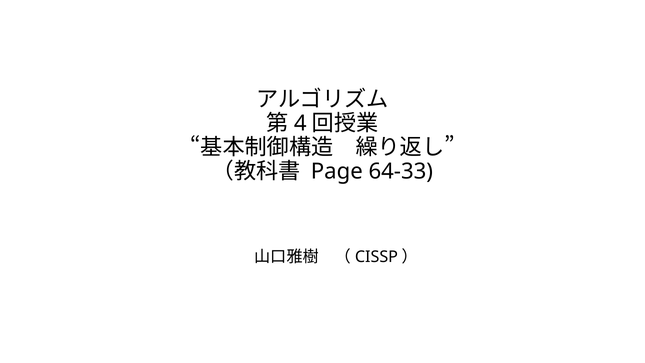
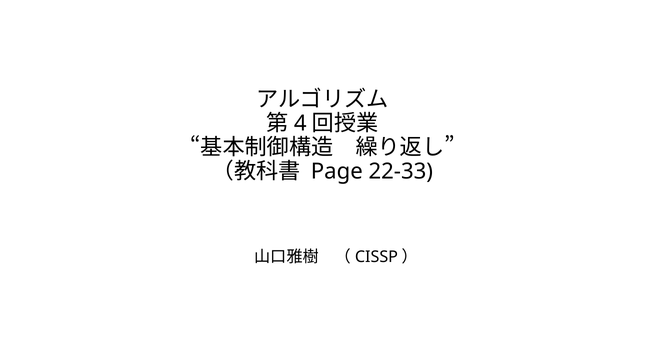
64-33: 64-33 -> 22-33 (401, 171)
